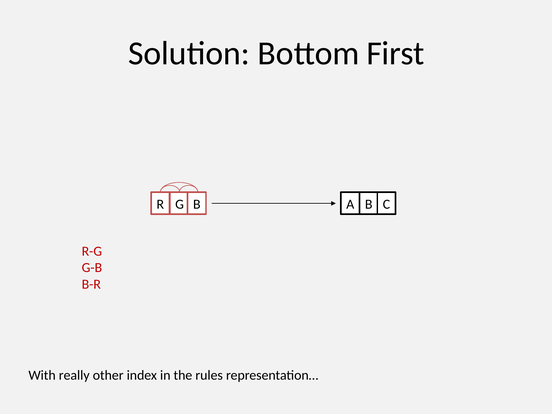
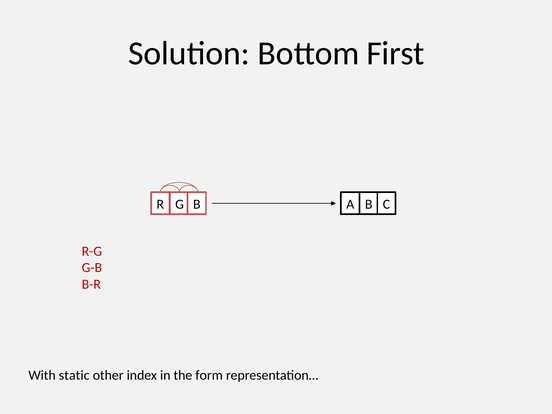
really: really -> static (74, 375)
rules: rules -> form (209, 375)
